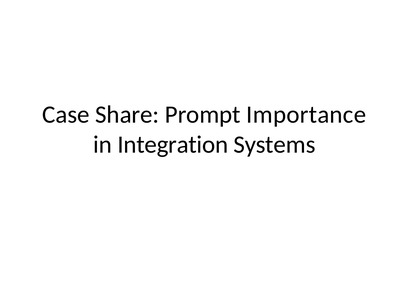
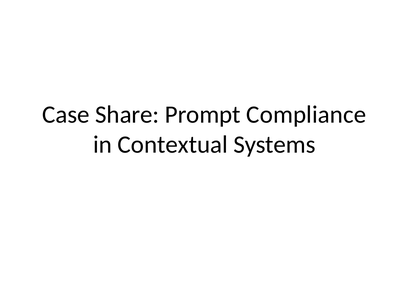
Importance: Importance -> Compliance (306, 115)
Integration: Integration -> Contextual (173, 145)
